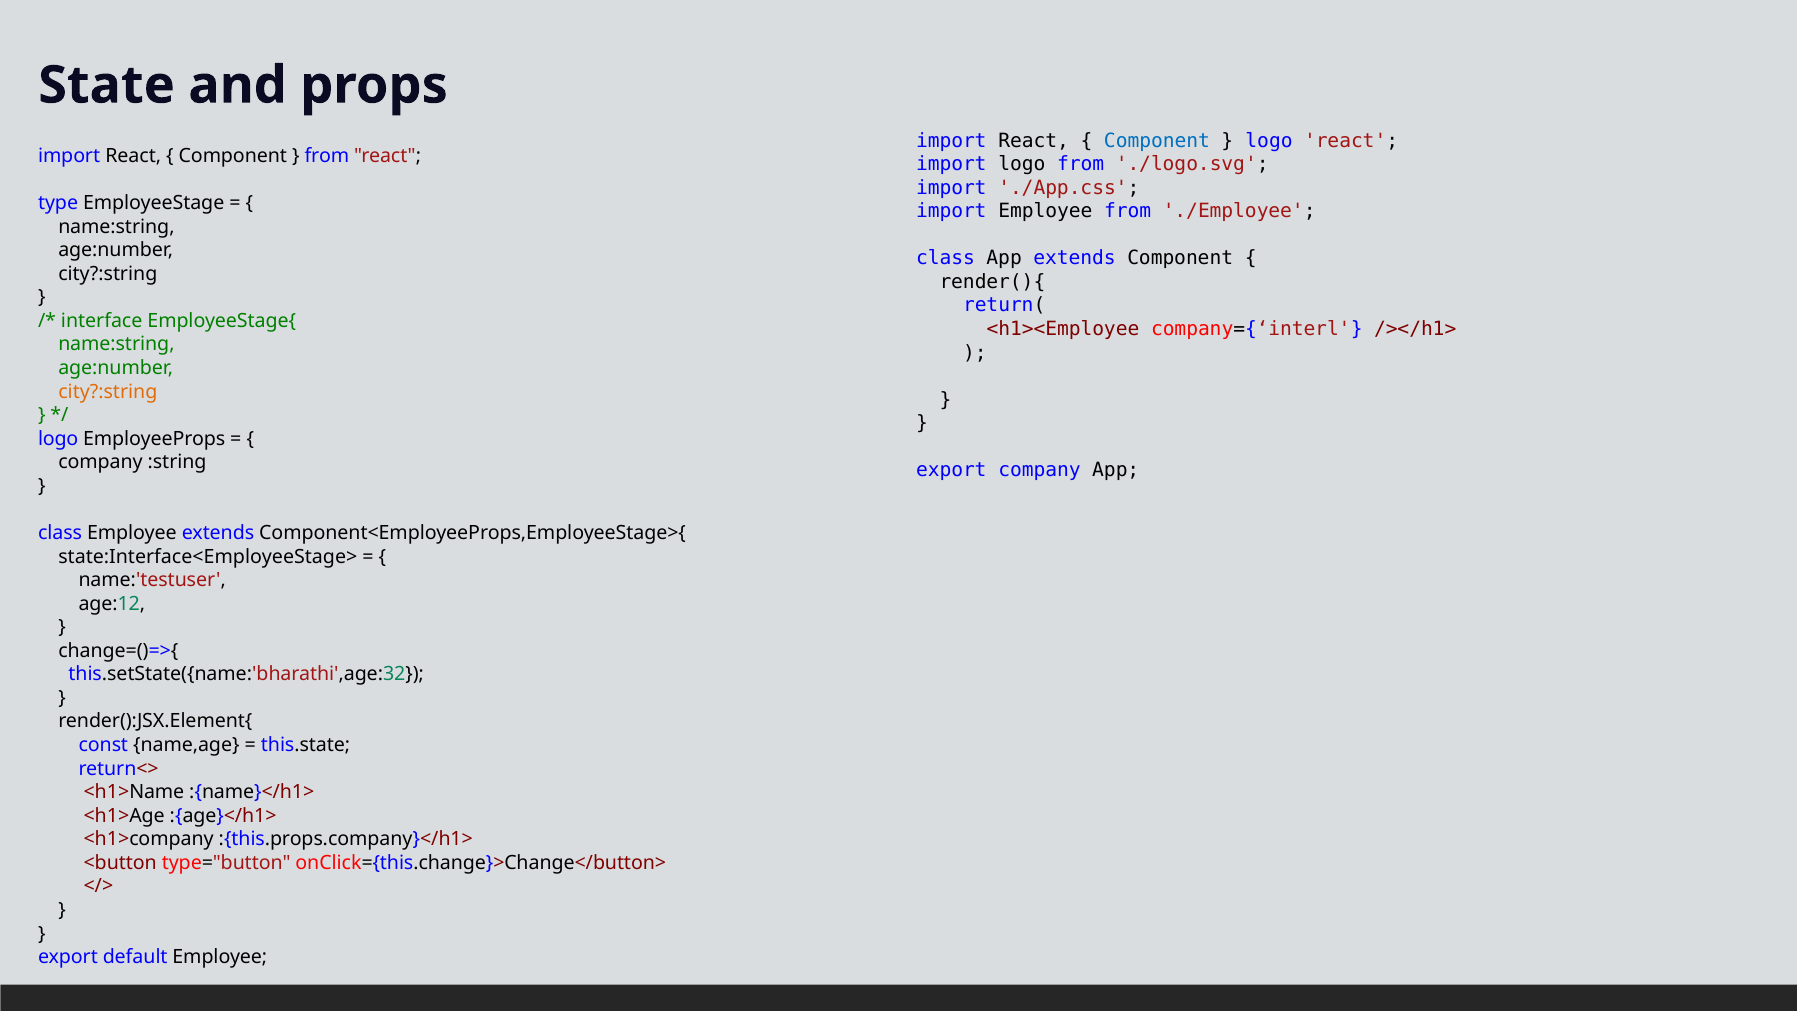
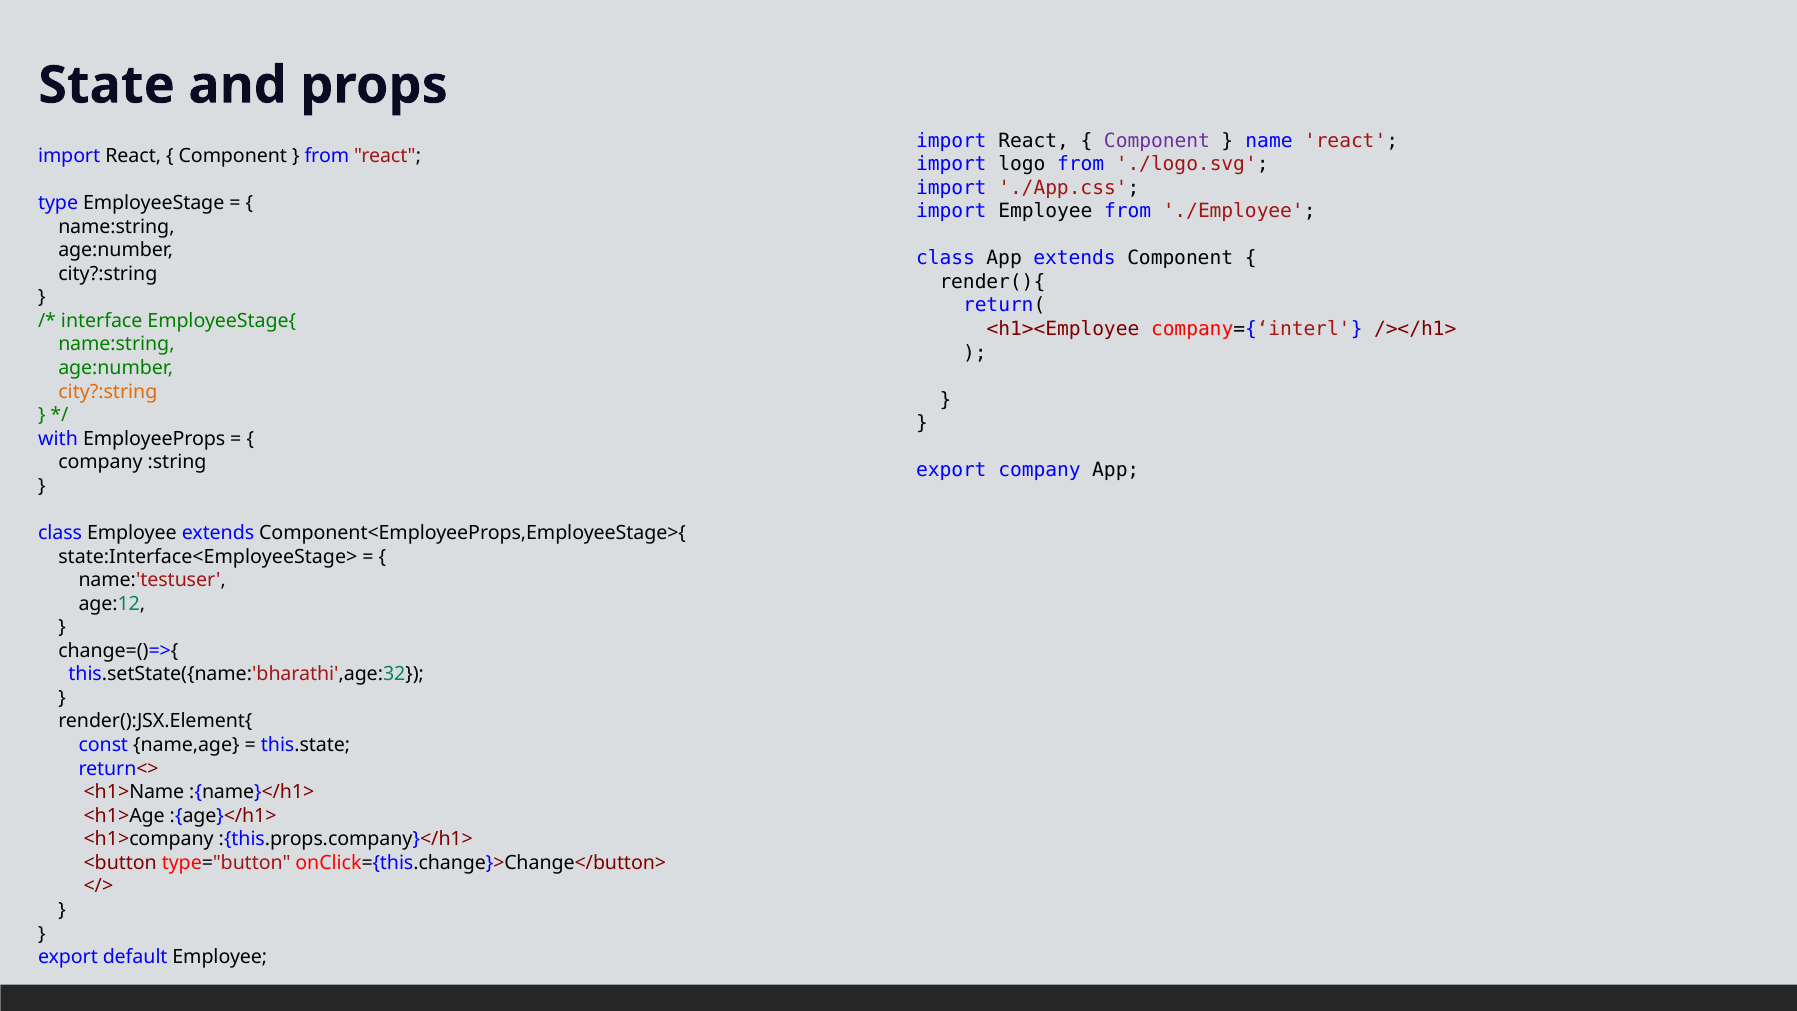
Component colour: blue -> purple (1157, 140)
logo: logo -> name (1269, 140)
logo: logo -> with (58, 439)
